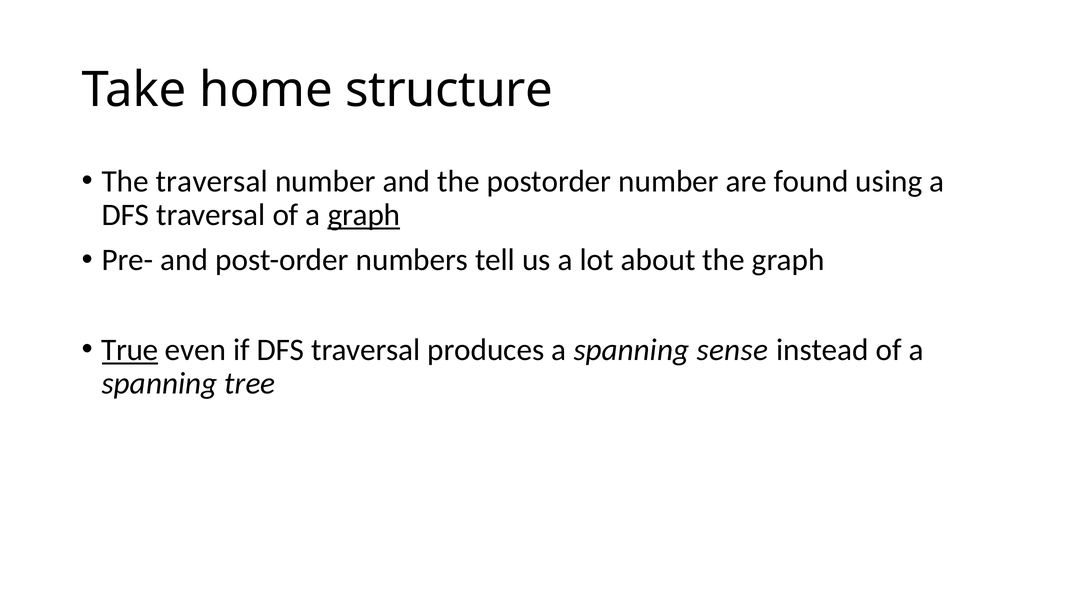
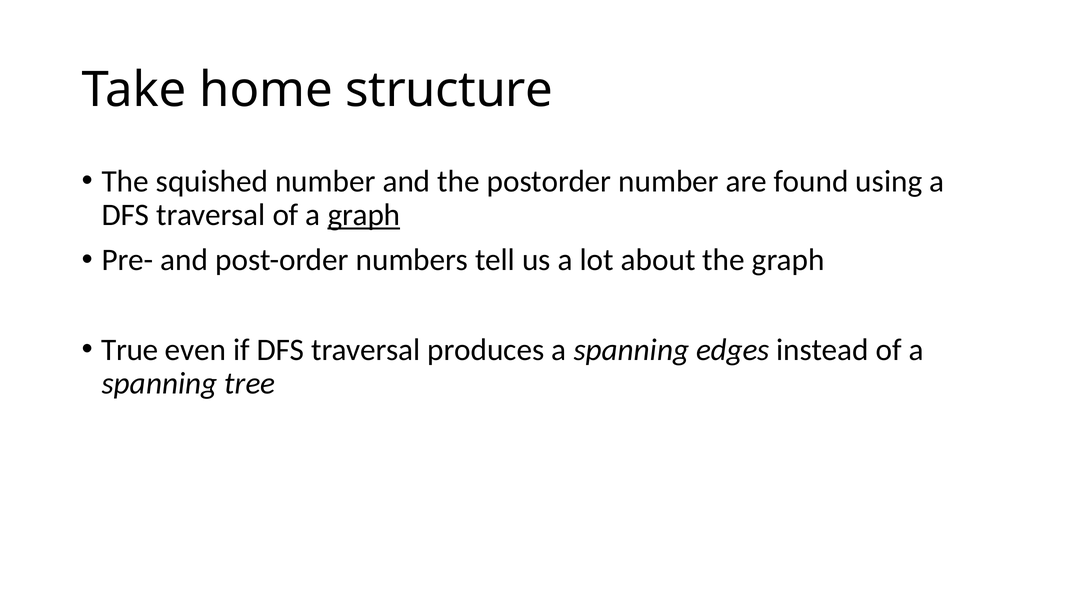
The traversal: traversal -> squished (212, 181)
True underline: present -> none (130, 350)
sense: sense -> edges (733, 350)
